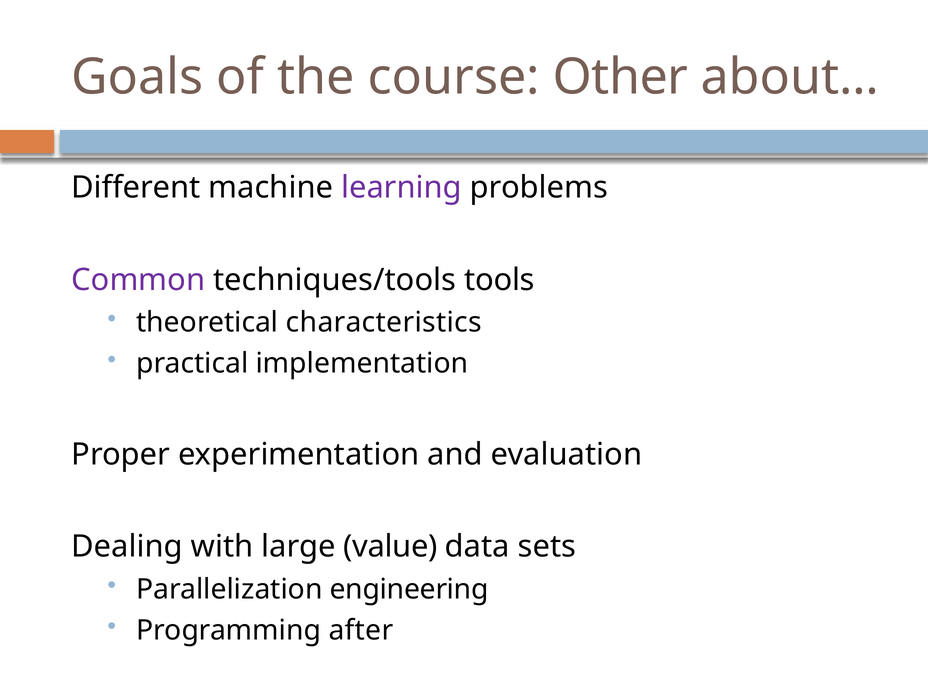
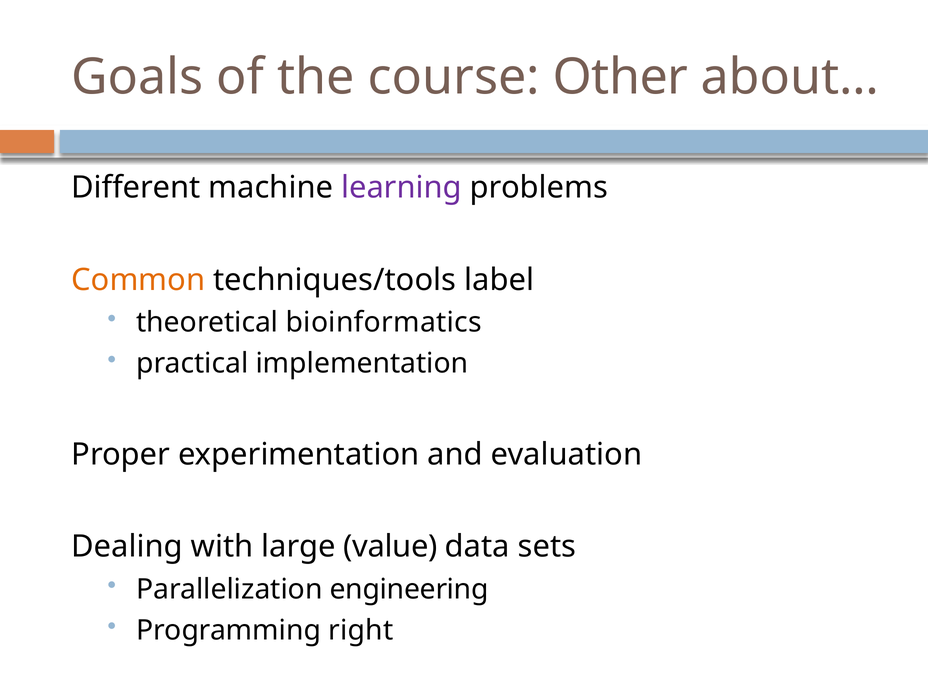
Common colour: purple -> orange (138, 280)
tools: tools -> label (499, 280)
characteristics: characteristics -> bioinformatics (384, 322)
after: after -> right (361, 630)
